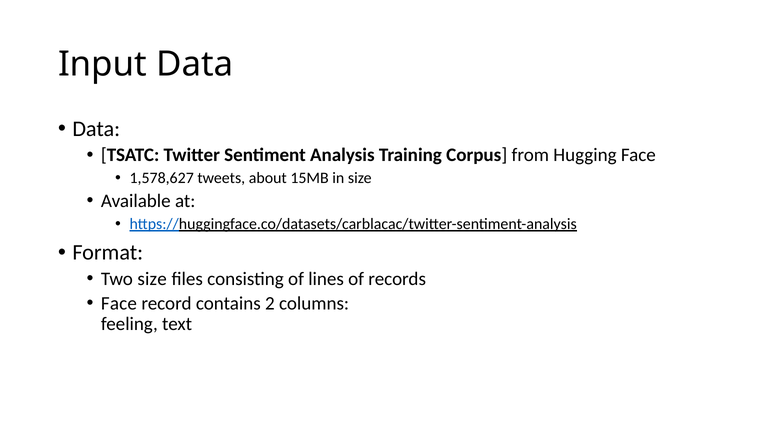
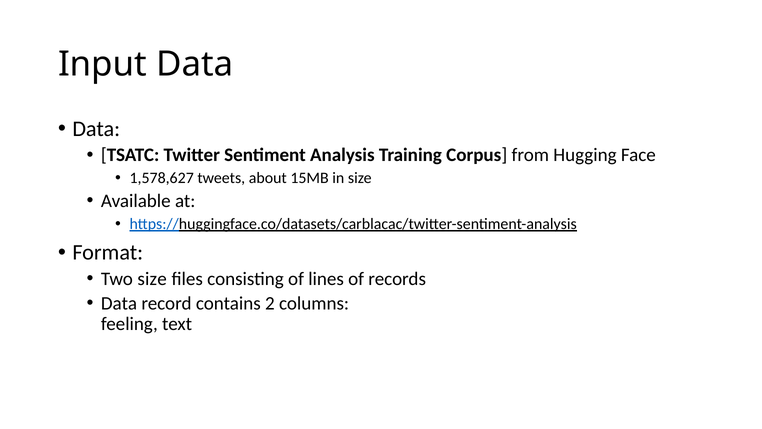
Face: Face -> Data (119, 303)
